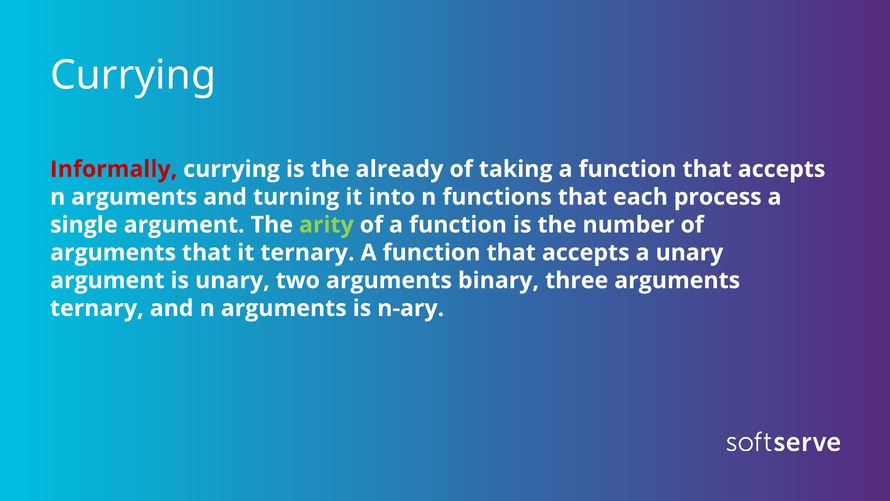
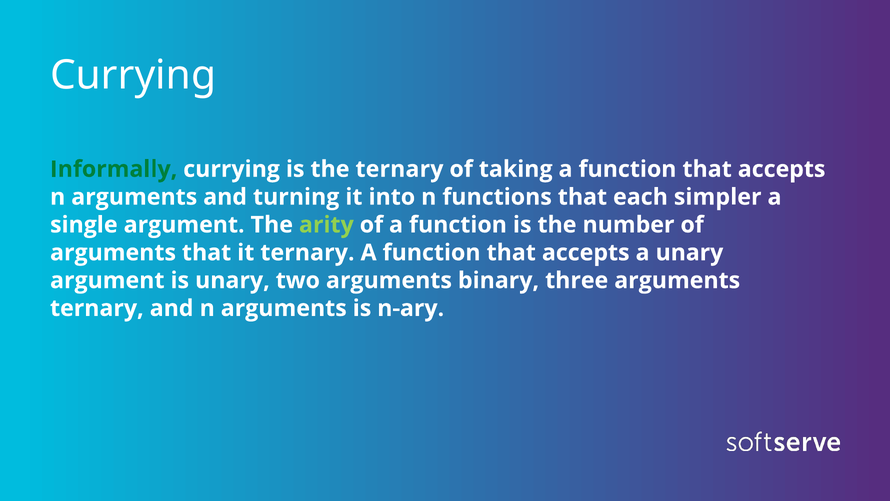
Informally colour: red -> green (114, 169)
the already: already -> ternary (399, 169)
process: process -> simpler (718, 197)
